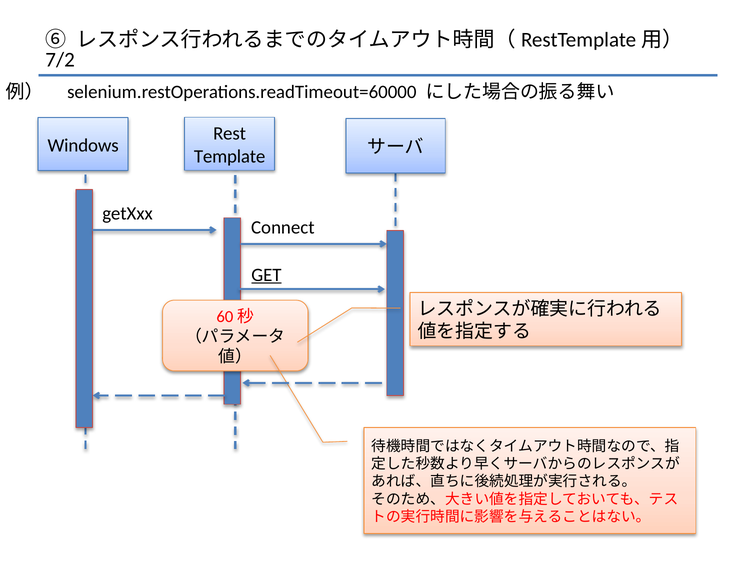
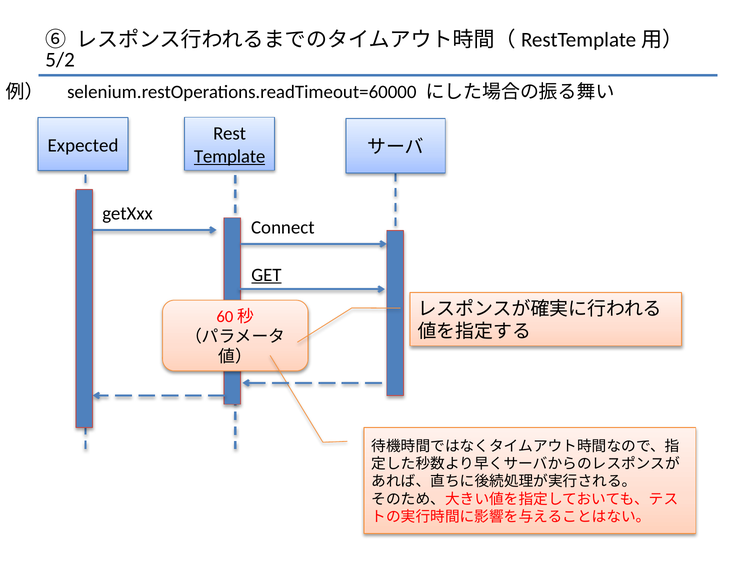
7/2: 7/2 -> 5/2 (60, 60)
Windows: Windows -> Expected (83, 145)
Template underline: none -> present (230, 156)
